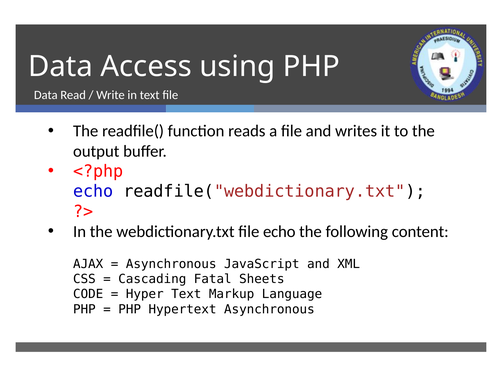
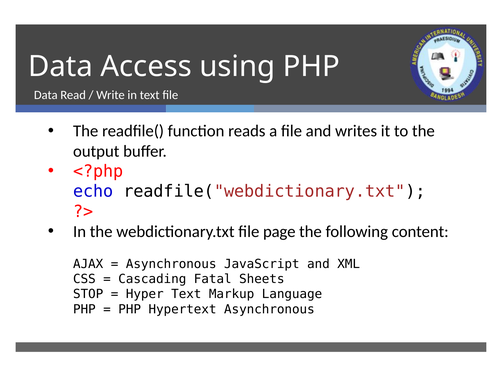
file echo: echo -> page (279, 231)
CODE: CODE -> STOP (88, 294)
